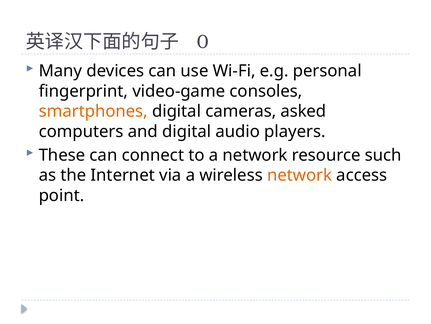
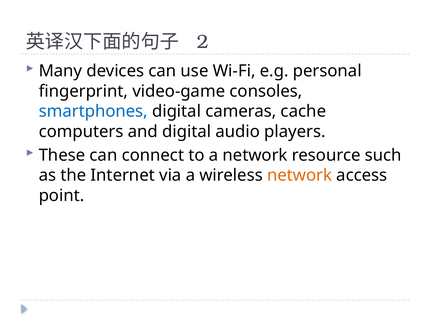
0: 0 -> 2 (203, 42)
smartphones colour: orange -> blue (93, 111)
asked: asked -> cache (303, 111)
